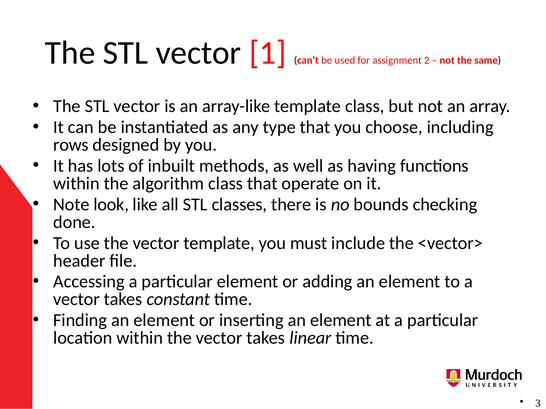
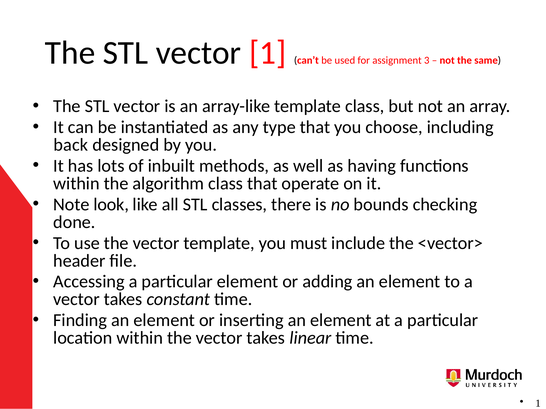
2: 2 -> 3 (427, 60)
rows: rows -> back (71, 145)
3: 3 -> 1 (538, 404)
